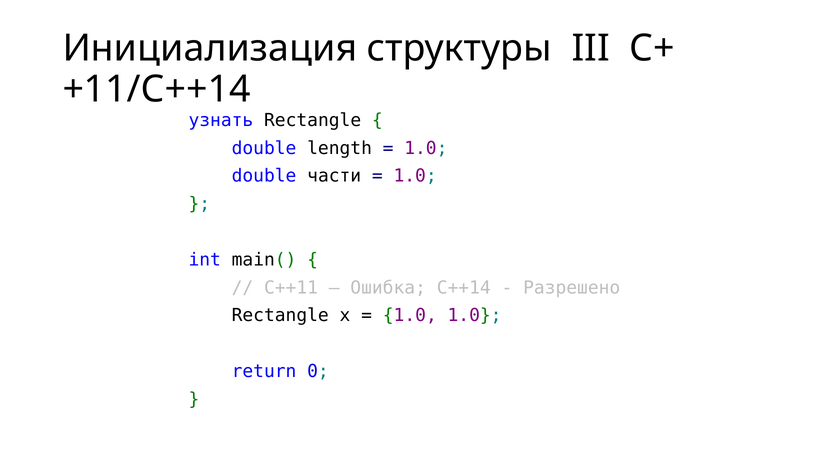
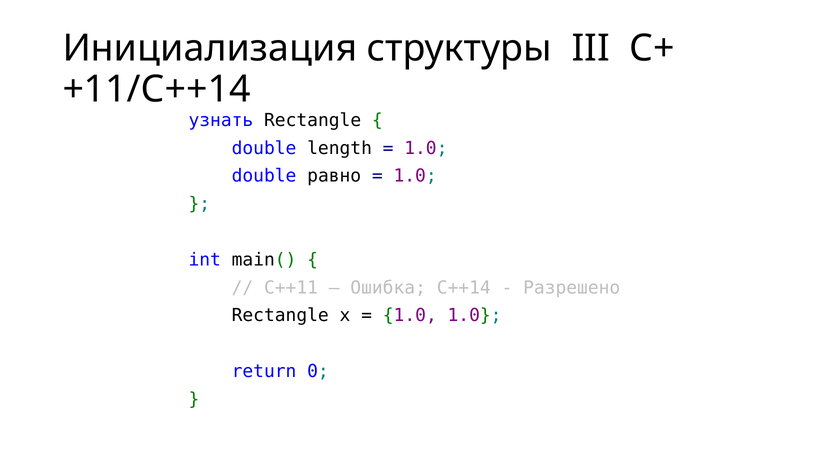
части: части -> равно (334, 176)
